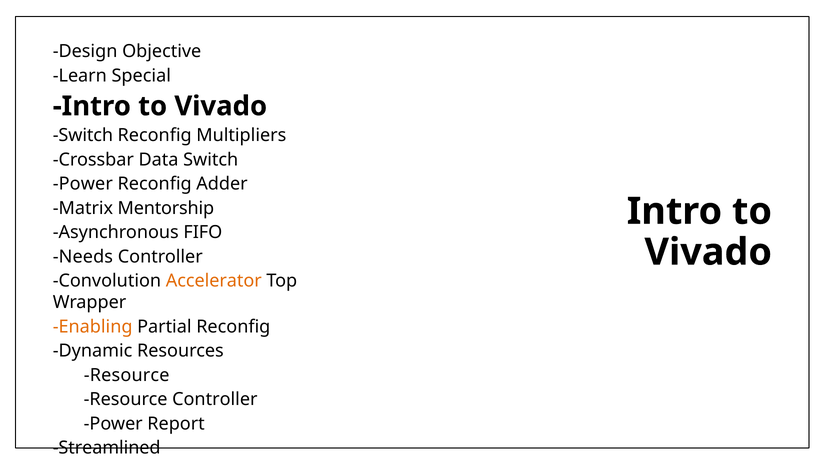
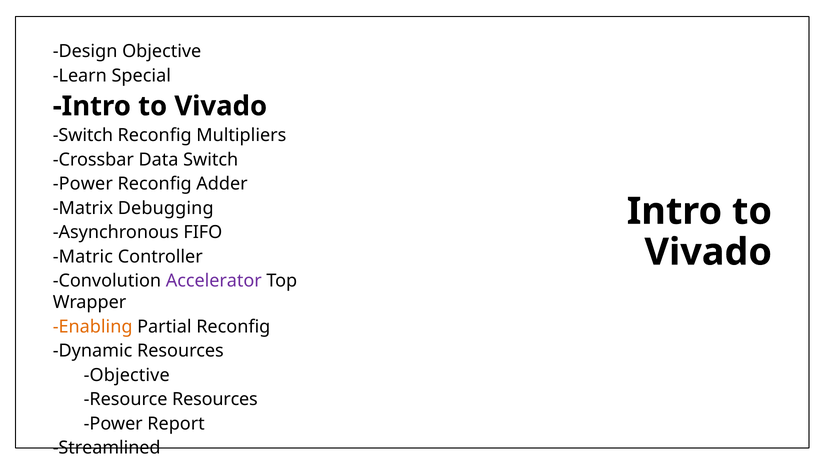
Mentorship: Mentorship -> Debugging (166, 208)
Needs: Needs -> Matric (83, 257)
Accelerator colour: orange -> purple (214, 281)
Resource: Resource -> Objective (127, 375)
Resource Controller: Controller -> Resources (215, 399)
